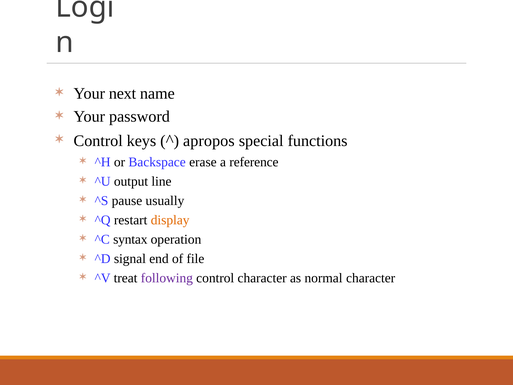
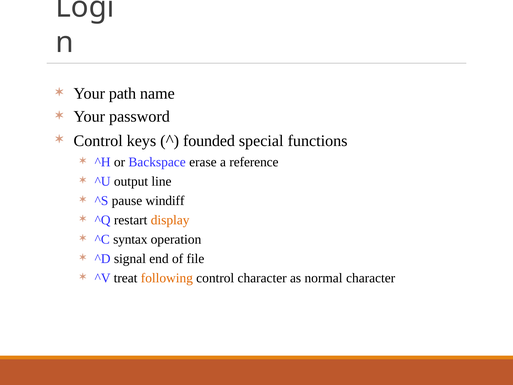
next: next -> path (122, 93)
apropos: apropos -> founded (209, 141)
usually: usually -> windiff (165, 200)
following colour: purple -> orange (167, 278)
